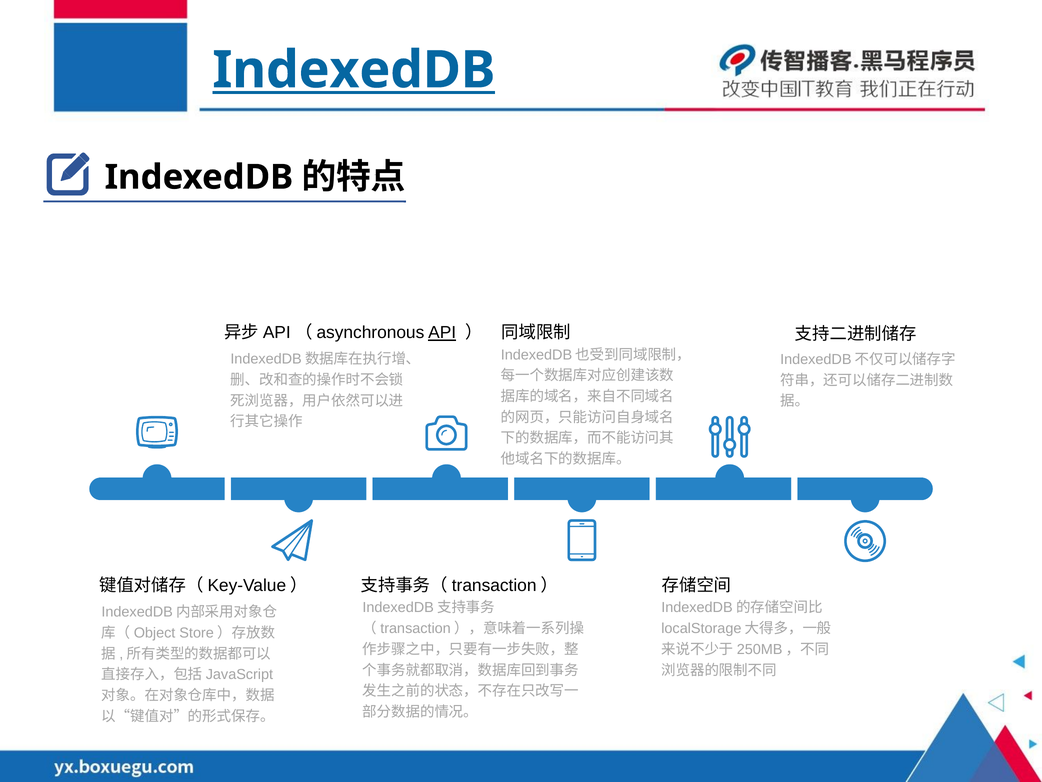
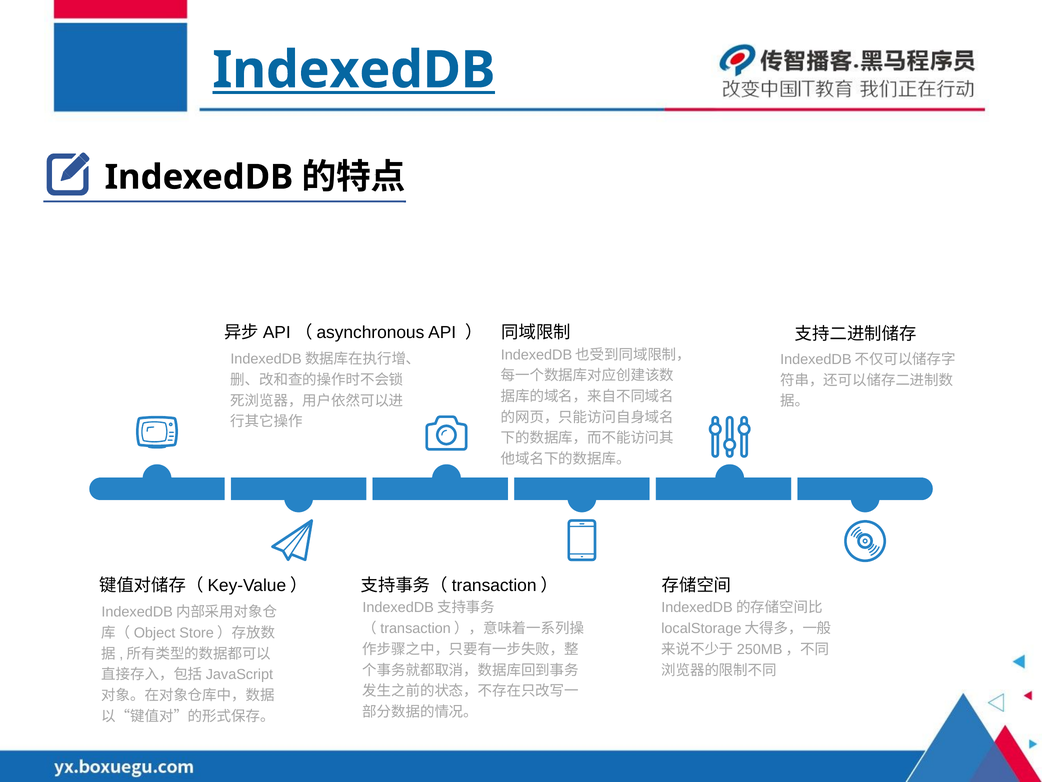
API underline: present -> none (442, 333)
